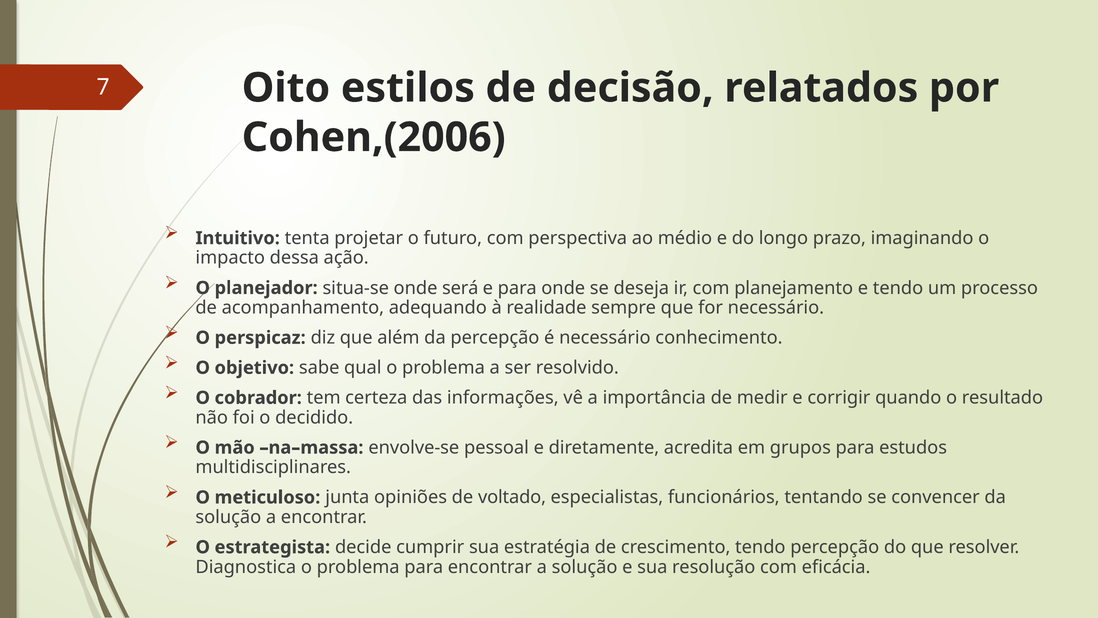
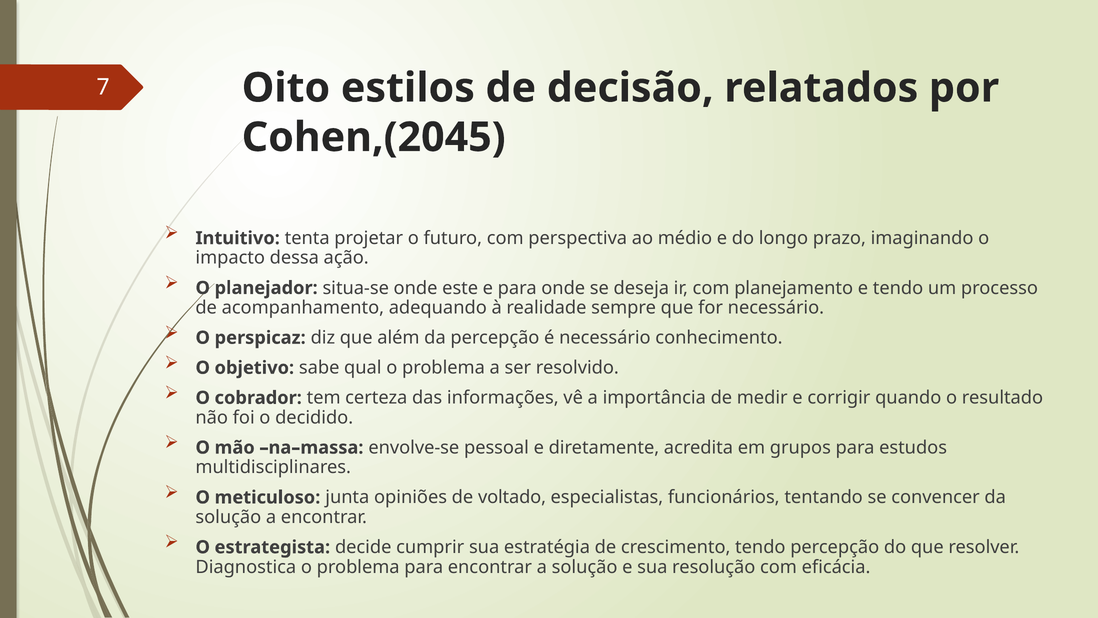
Cohen,(2006: Cohen,(2006 -> Cohen,(2045 (374, 137)
será: será -> este (460, 288)
